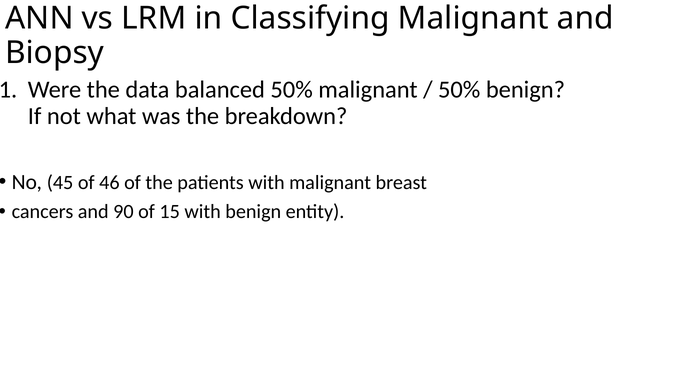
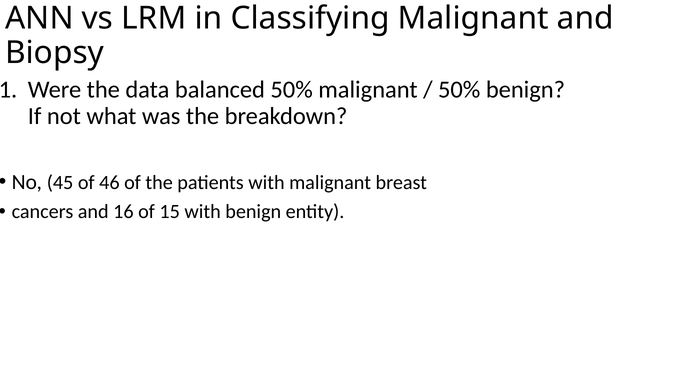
90: 90 -> 16 (123, 212)
